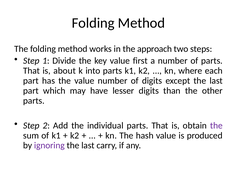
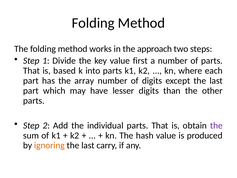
about: about -> based (65, 71)
the value: value -> array (84, 81)
ignoring colour: purple -> orange (49, 145)
